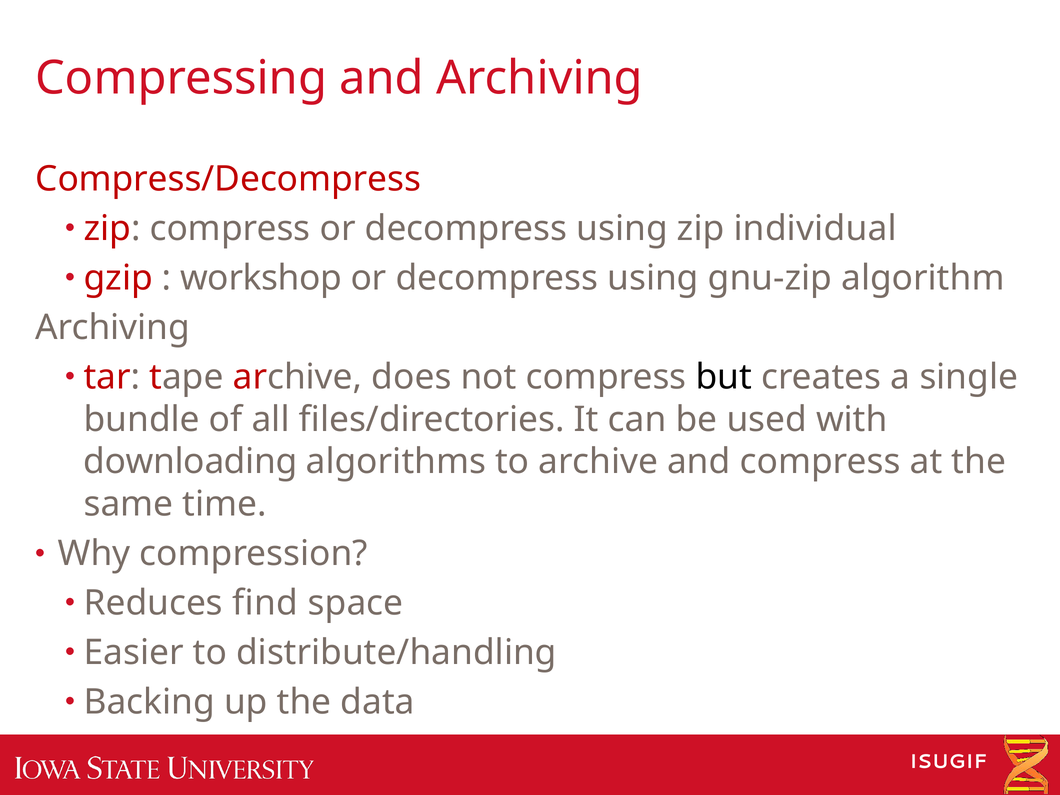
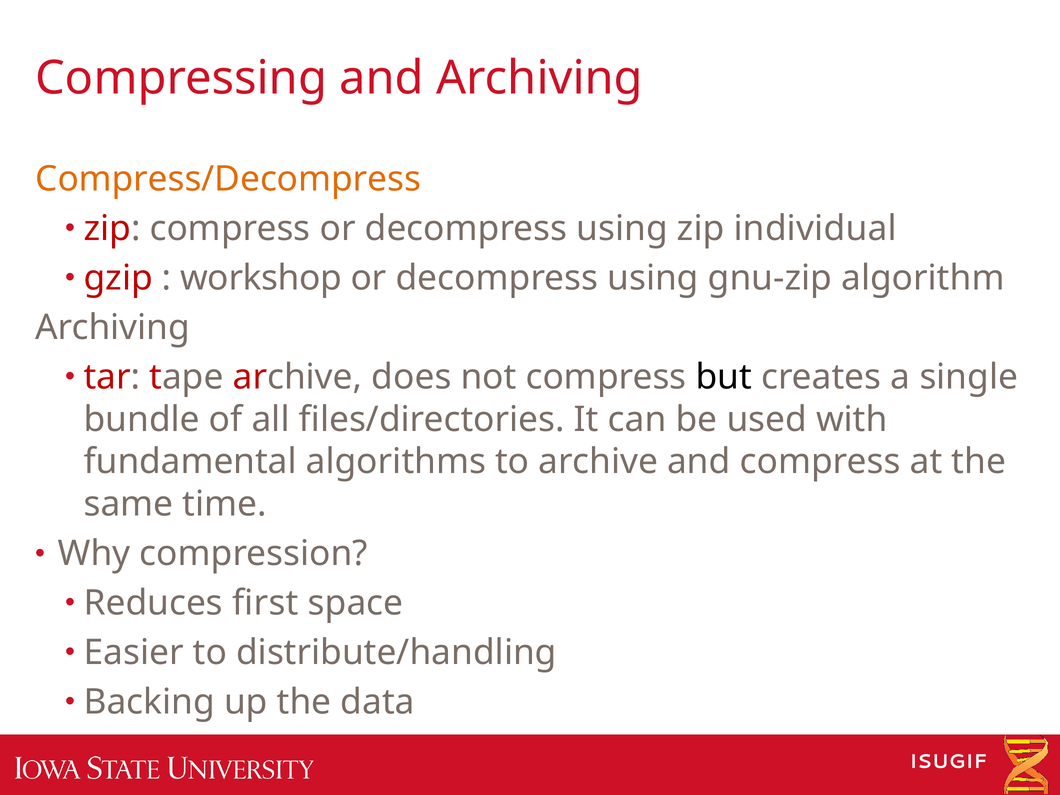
Compress/Decompress colour: red -> orange (228, 179)
downloading: downloading -> fundamental (190, 462)
find: find -> first (265, 603)
